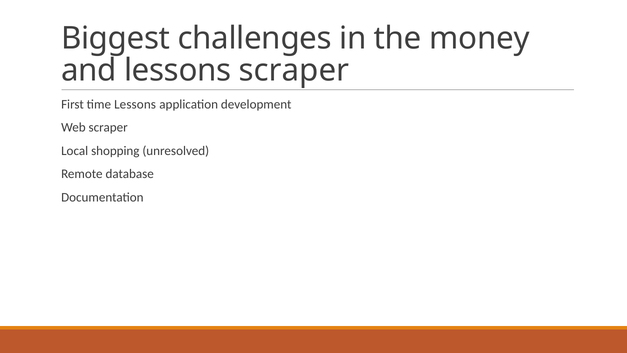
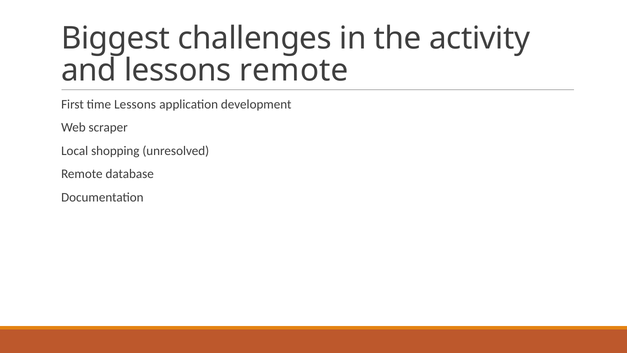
money: money -> activity (480, 38)
lessons scraper: scraper -> remote (294, 70)
